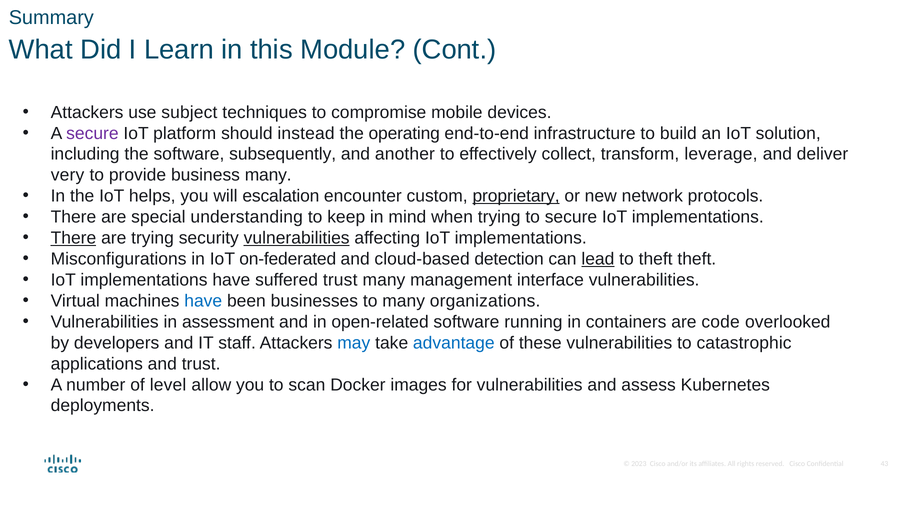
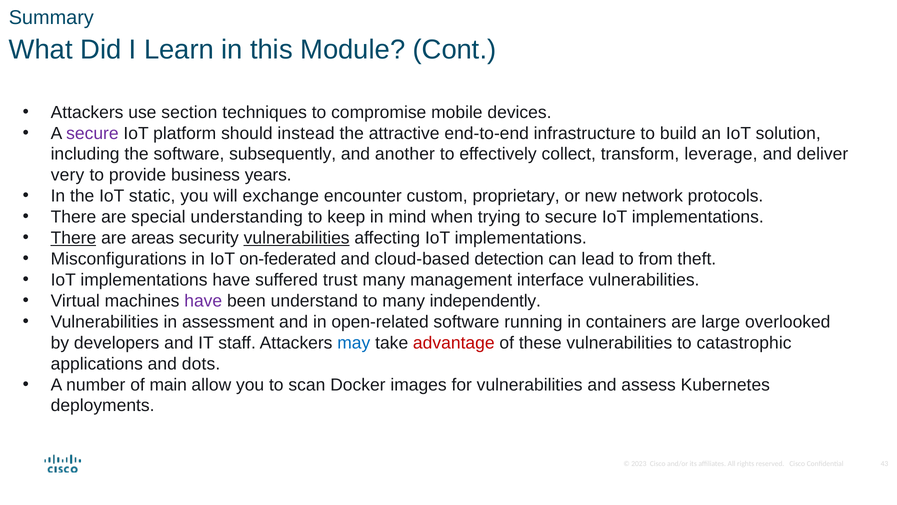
subject: subject -> section (189, 112)
operating: operating -> attractive (404, 133)
business many: many -> years (268, 175)
helps: helps -> static (152, 196)
escalation: escalation -> exchange (281, 196)
proprietary underline: present -> none (516, 196)
are trying: trying -> areas (153, 238)
lead underline: present -> none (598, 259)
to theft: theft -> from (656, 259)
have colour: blue -> purple (203, 301)
businesses: businesses -> understand (314, 301)
organizations: organizations -> independently (485, 301)
code: code -> large (721, 322)
advantage colour: blue -> red (454, 343)
and trust: trust -> dots (201, 363)
level: level -> main (168, 384)
